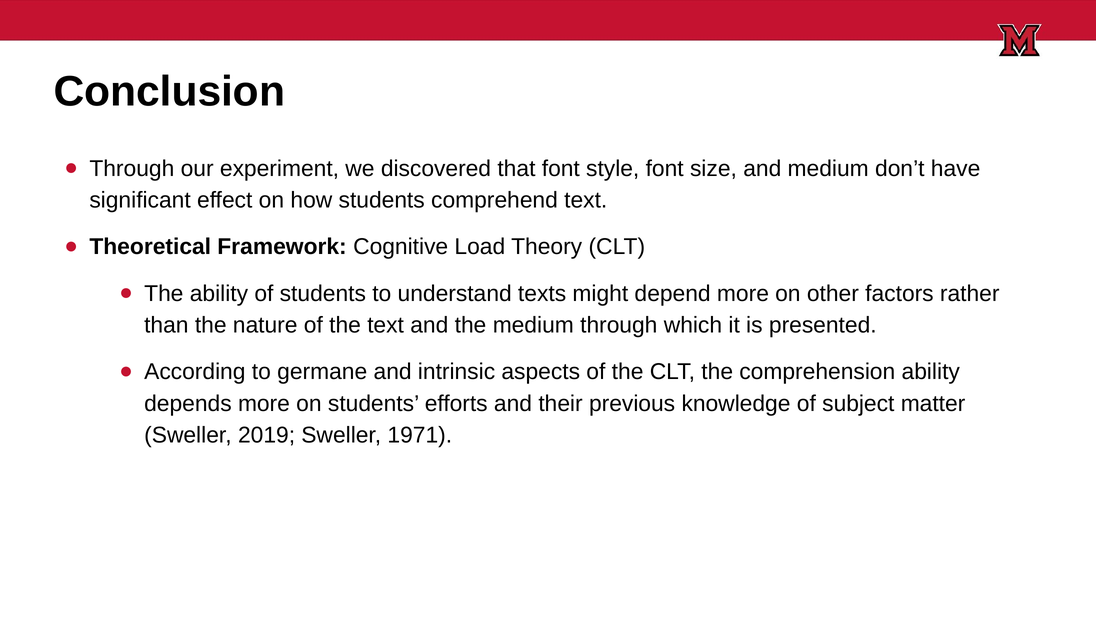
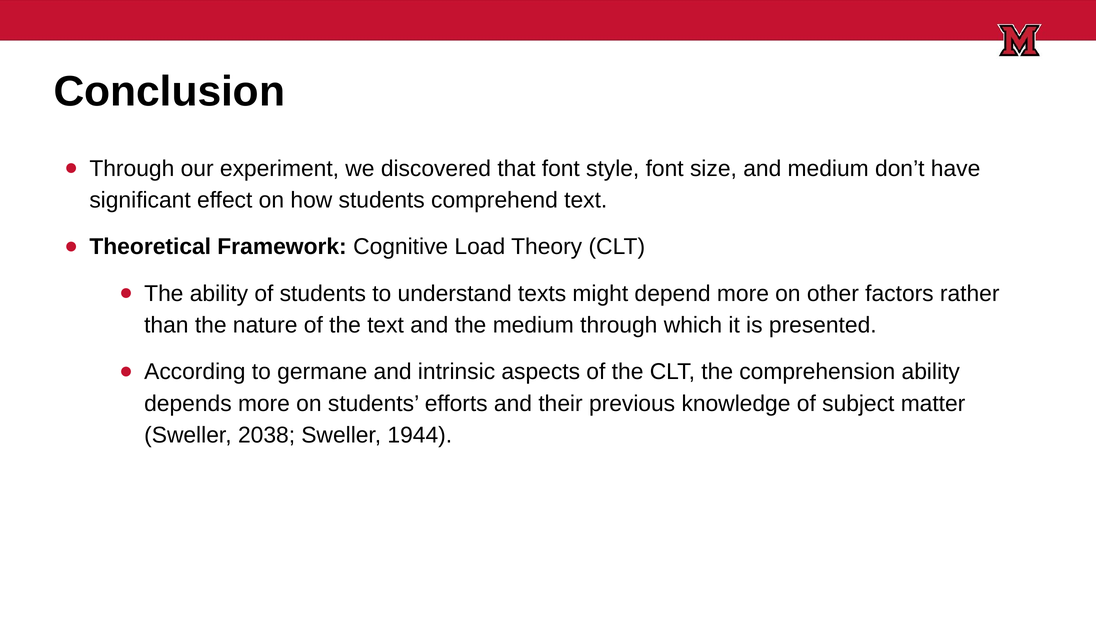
2019: 2019 -> 2038 (267, 435)
1971: 1971 -> 1944 (420, 435)
